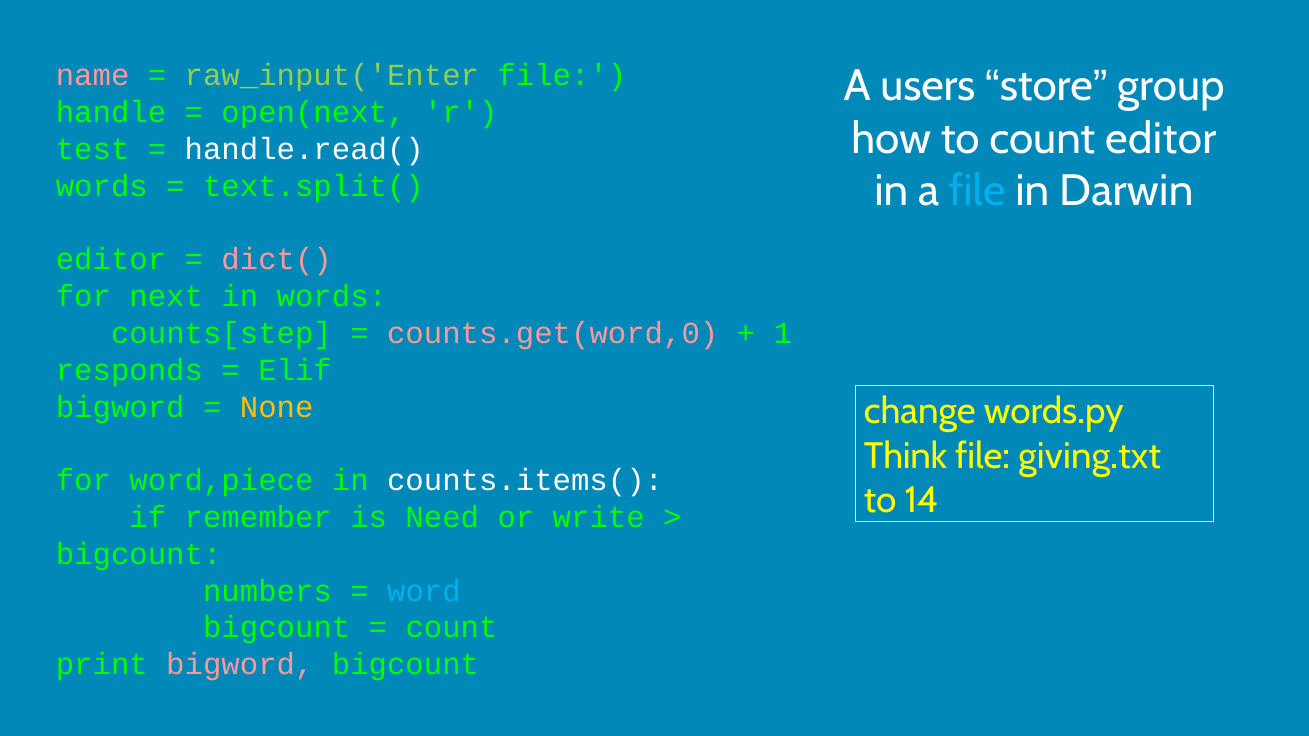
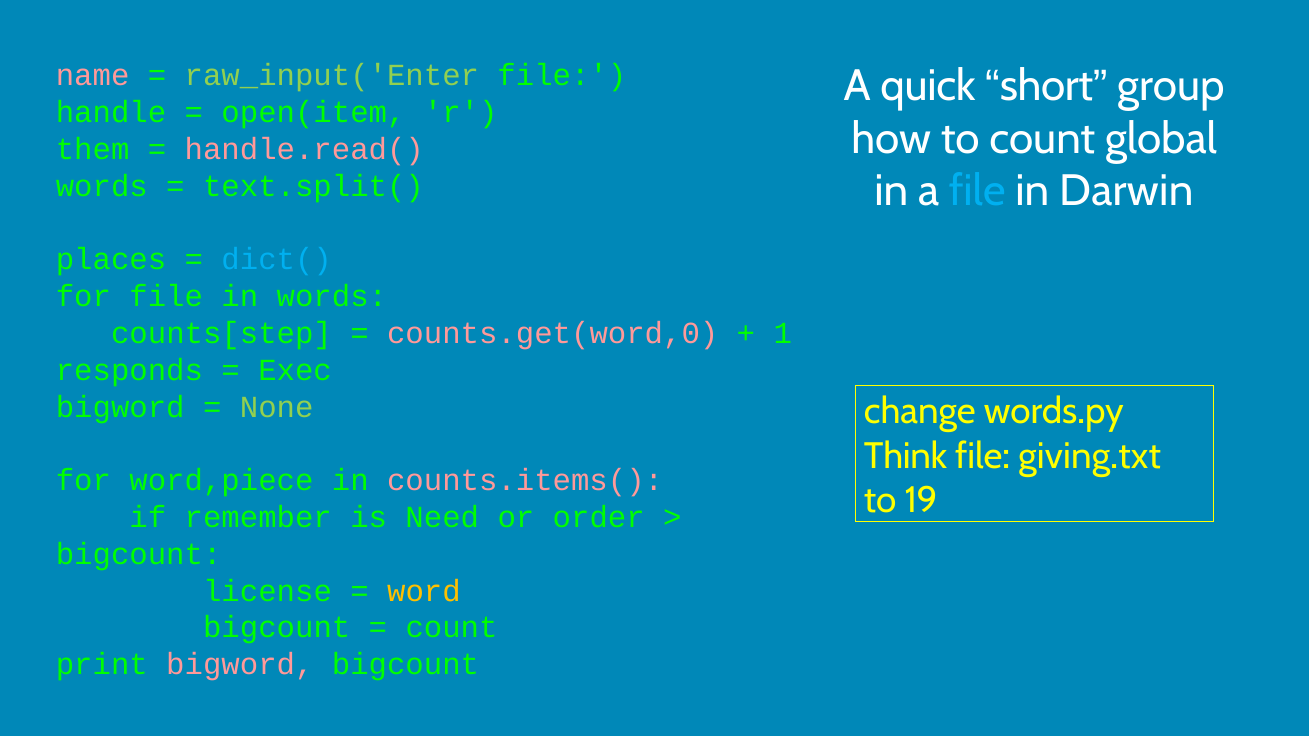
users: users -> quick (928, 86)
store: store -> short (1046, 86)
open(next: open(next -> open(item (313, 113)
count editor: editor -> global (1161, 139)
test: test -> them (93, 149)
handle.read( colour: white -> pink (304, 149)
editor: editor -> places (111, 260)
dict( colour: pink -> light blue (277, 260)
for next: next -> file (166, 297)
Elif: Elif -> Exec (295, 370)
None colour: yellow -> light green (277, 407)
counts.items( colour: white -> pink (525, 481)
14: 14 -> 19 (921, 500)
write: write -> order (599, 518)
numbers: numbers -> license (267, 591)
word colour: light blue -> yellow (424, 591)
